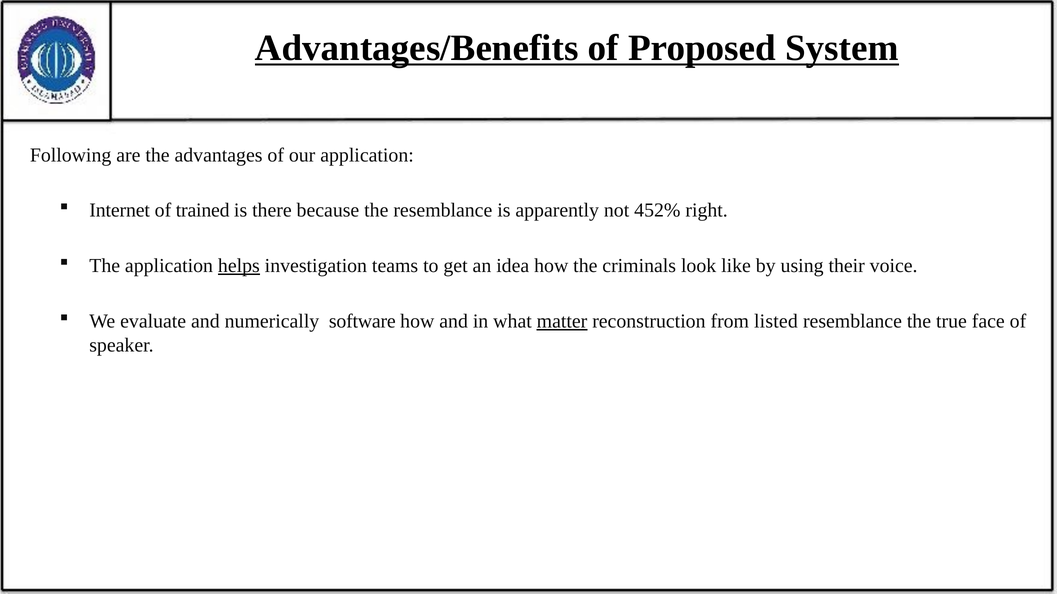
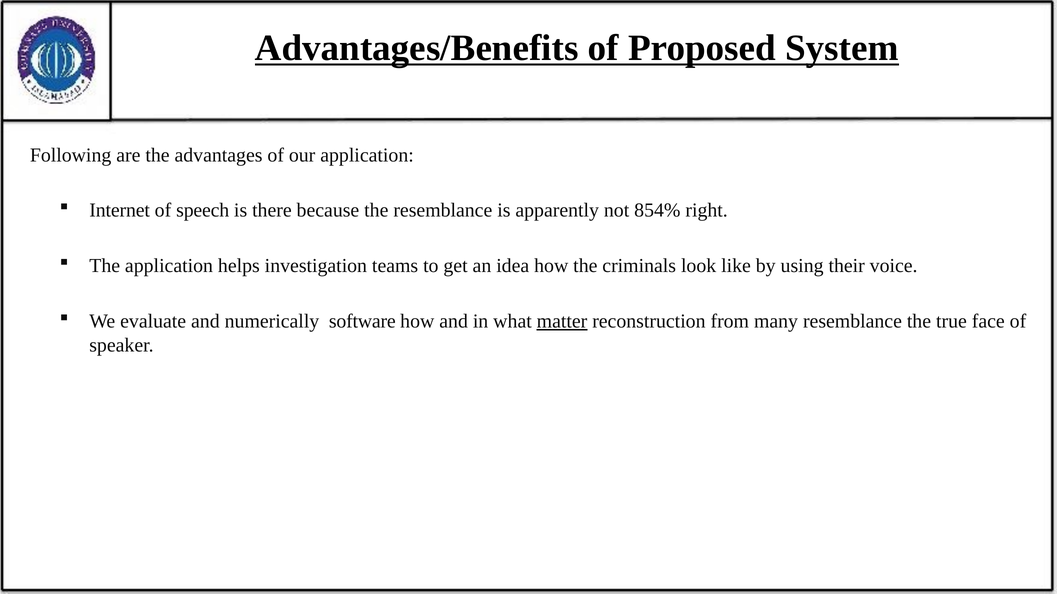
trained: trained -> speech (203, 211)
452%: 452% -> 854% (657, 211)
helps underline: present -> none (239, 266)
listed: listed -> many (776, 322)
